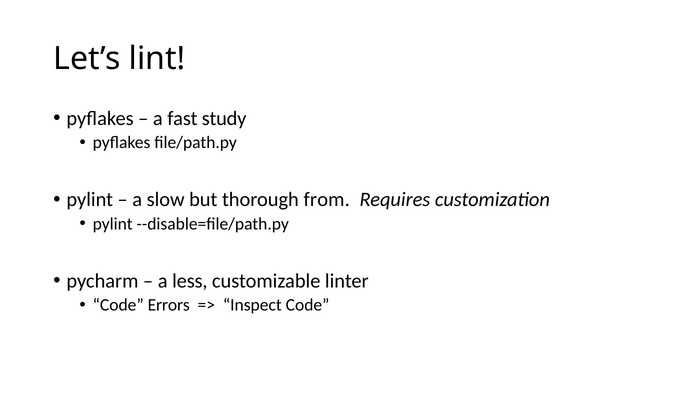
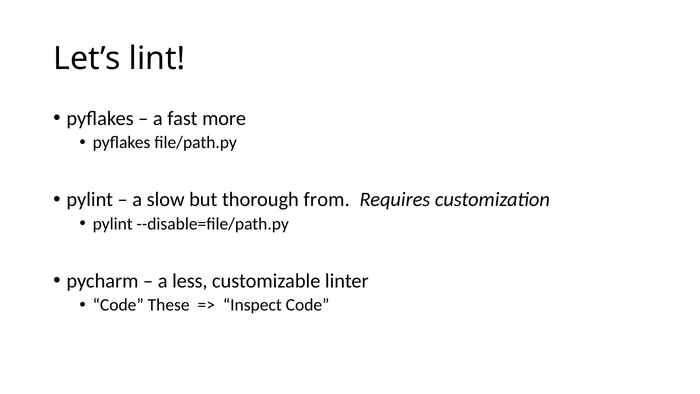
study: study -> more (224, 118)
Errors: Errors -> These (169, 305)
